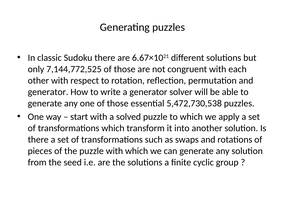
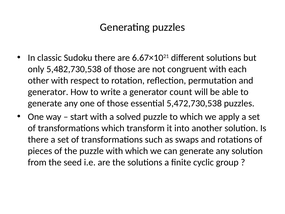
7,144,772,525: 7,144,772,525 -> 5,482,730,538 (74, 69)
solver: solver -> count (181, 92)
